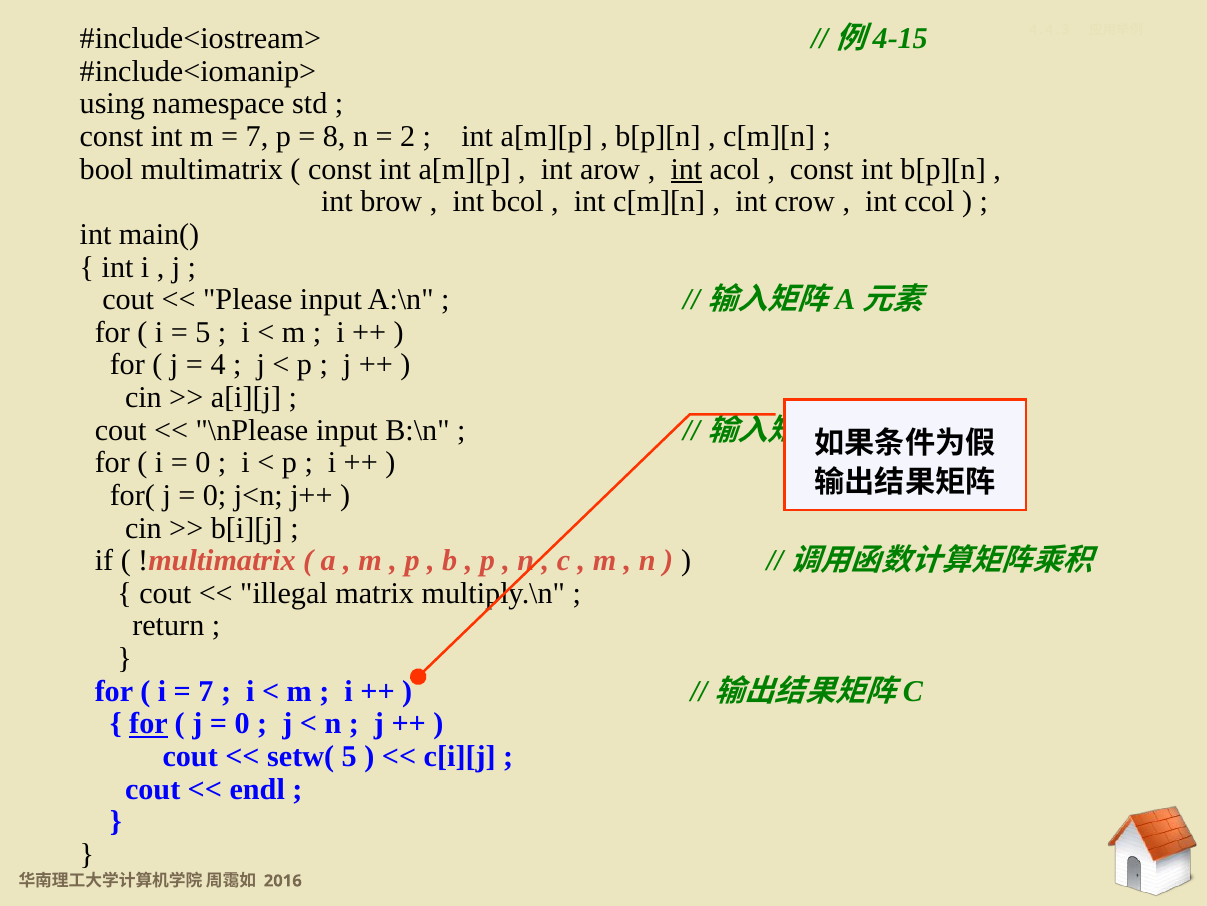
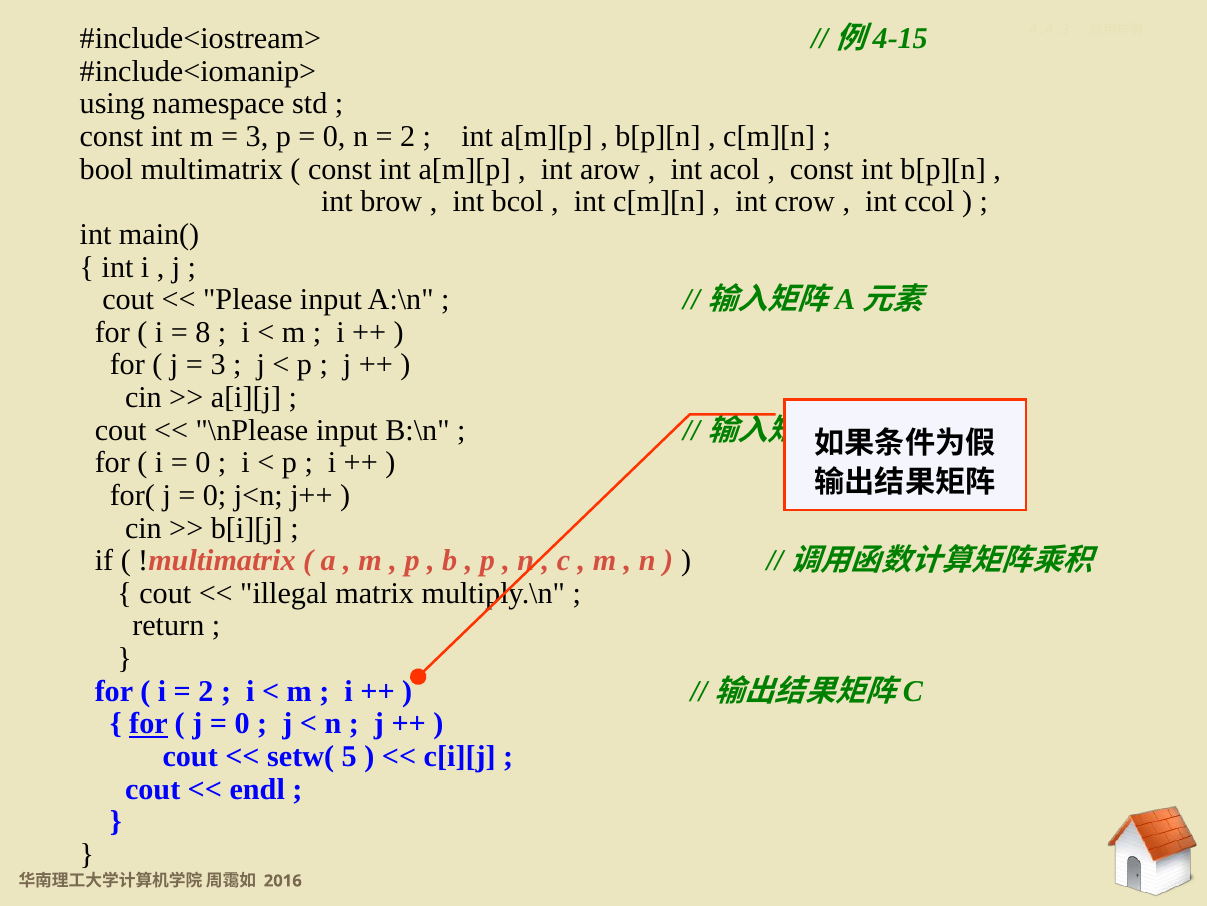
7: 7 -> 3 (257, 136)
8: 8 -> 0 (334, 136)
int underline: present -> none (686, 169)
5: 5 -> 8 (203, 332)
4: 4 -> 3 (218, 365)
7: 7 -> 2 (206, 691)
